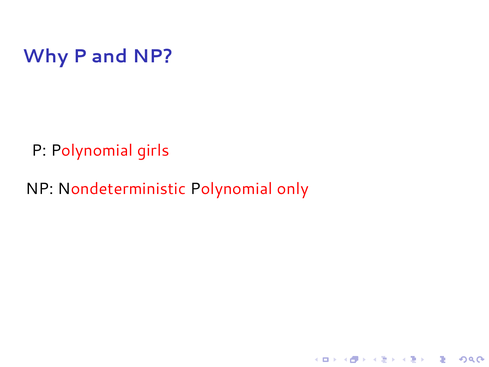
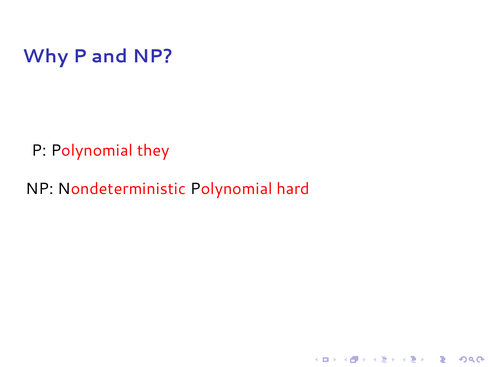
girls: girls -> they (153, 150)
only: only -> hard (293, 189)
